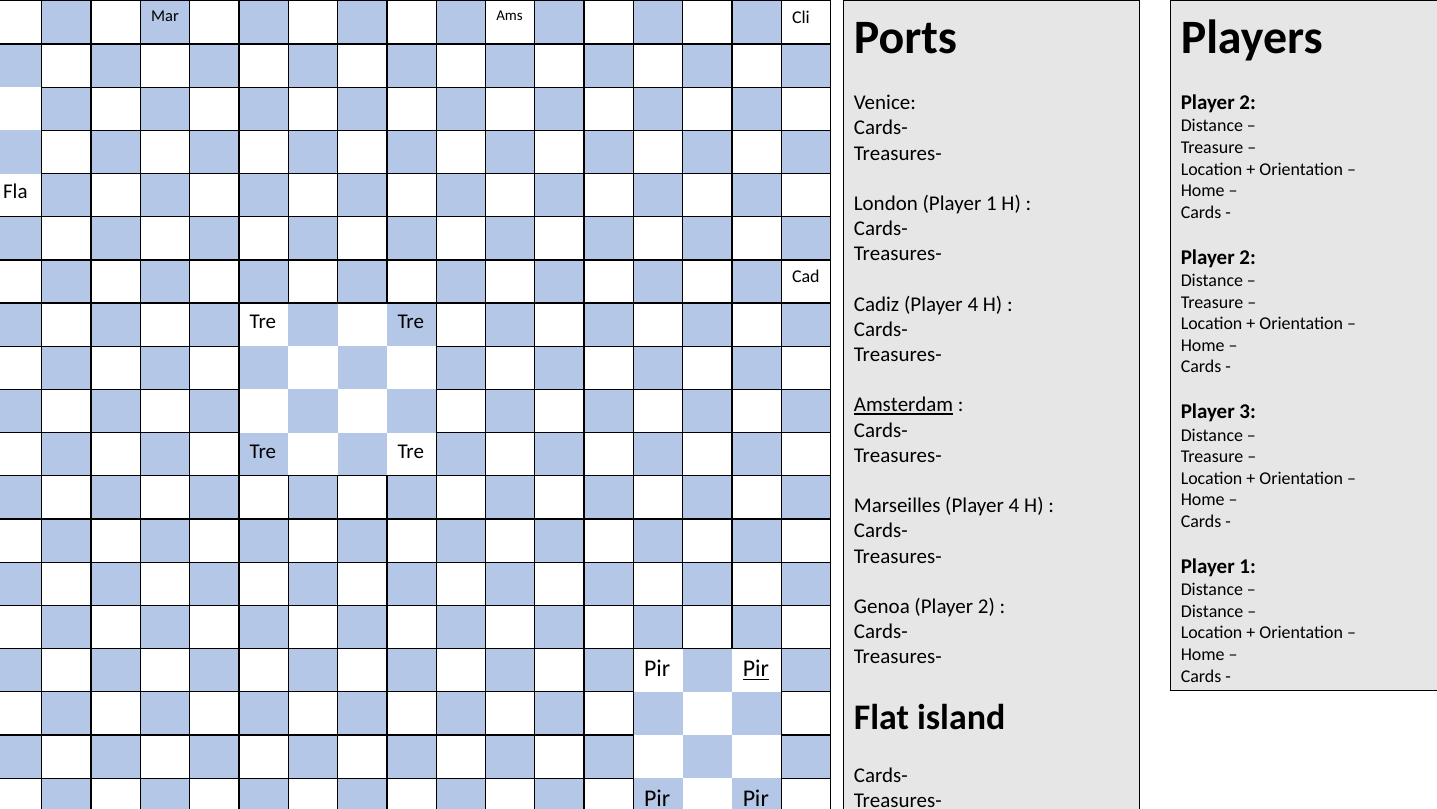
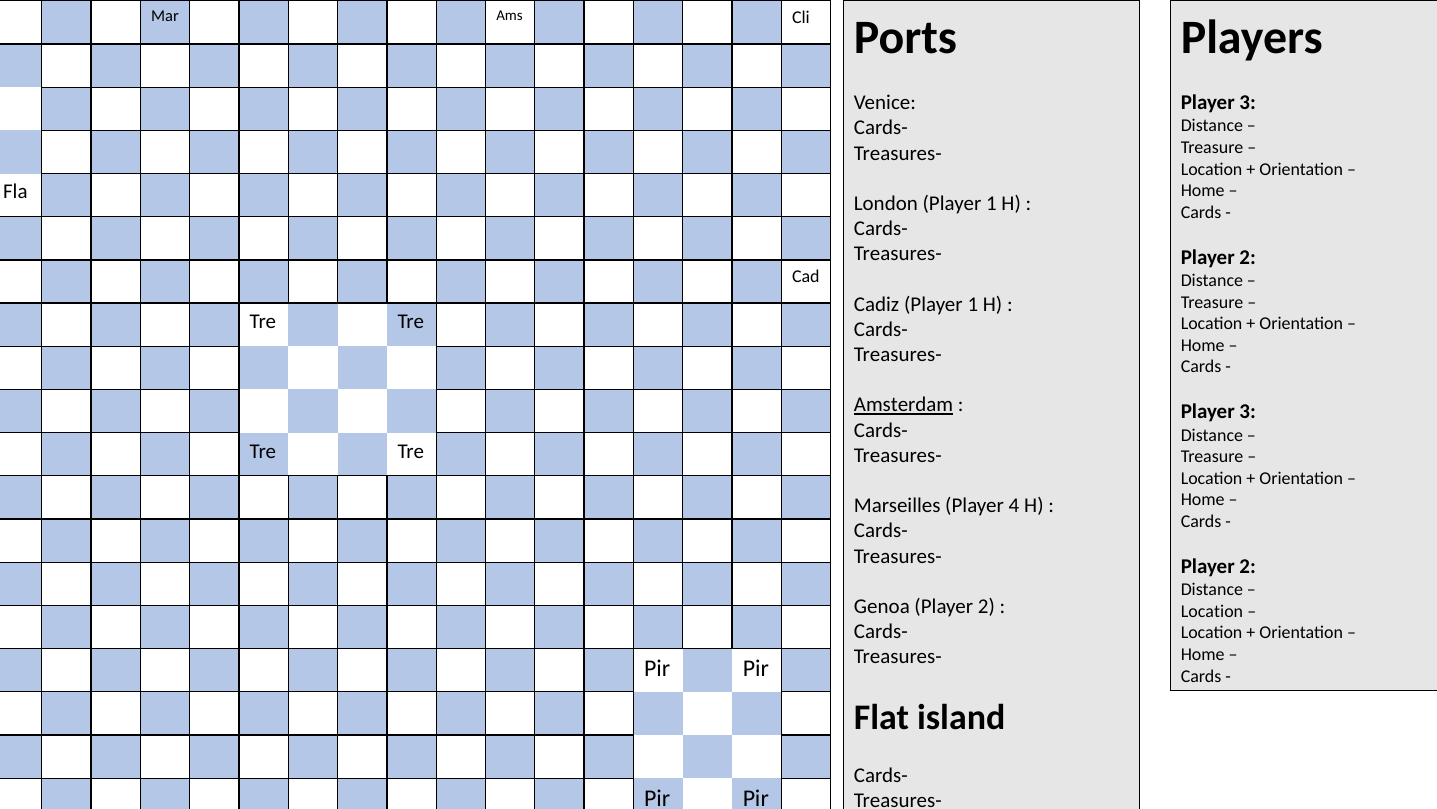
2: 2 -> 3 (1248, 103)
Cadiz Player 4: 4 -> 1 (973, 304)
1: 1 -> 2 (1248, 566)
Distance: Distance -> Location (1212, 611)
Pir underline: present -> none (756, 668)
